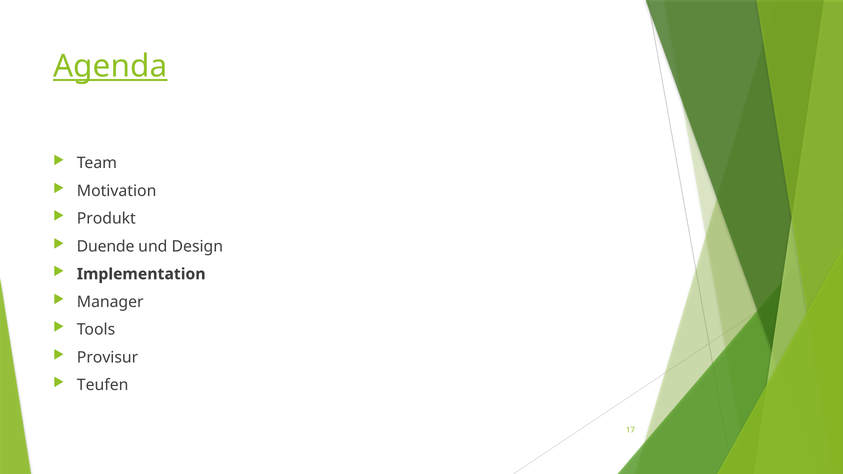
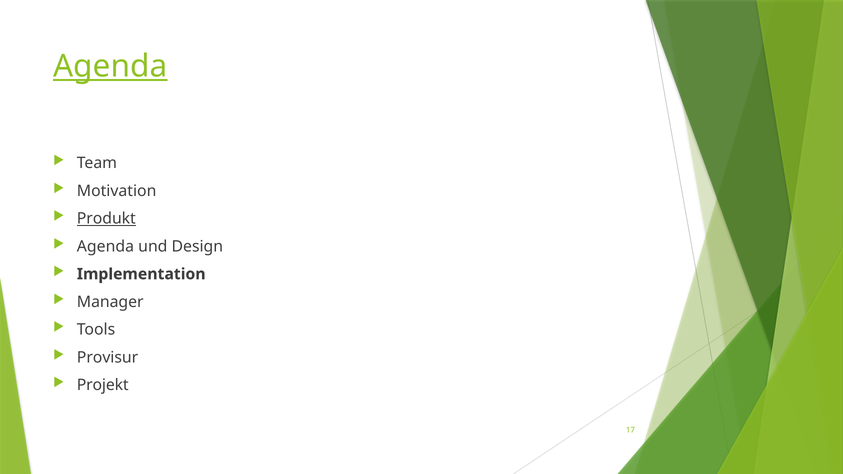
Produkt underline: none -> present (106, 219)
Duende: Duende -> Agenda (105, 246)
Teufen: Teufen -> Projekt (103, 385)
